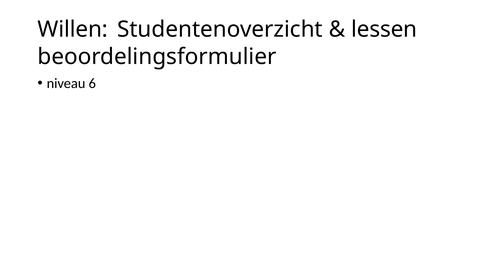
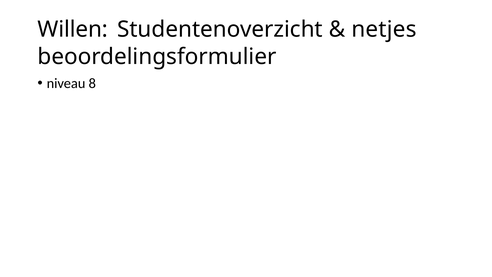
lessen: lessen -> netjes (384, 30)
6: 6 -> 8 (92, 83)
